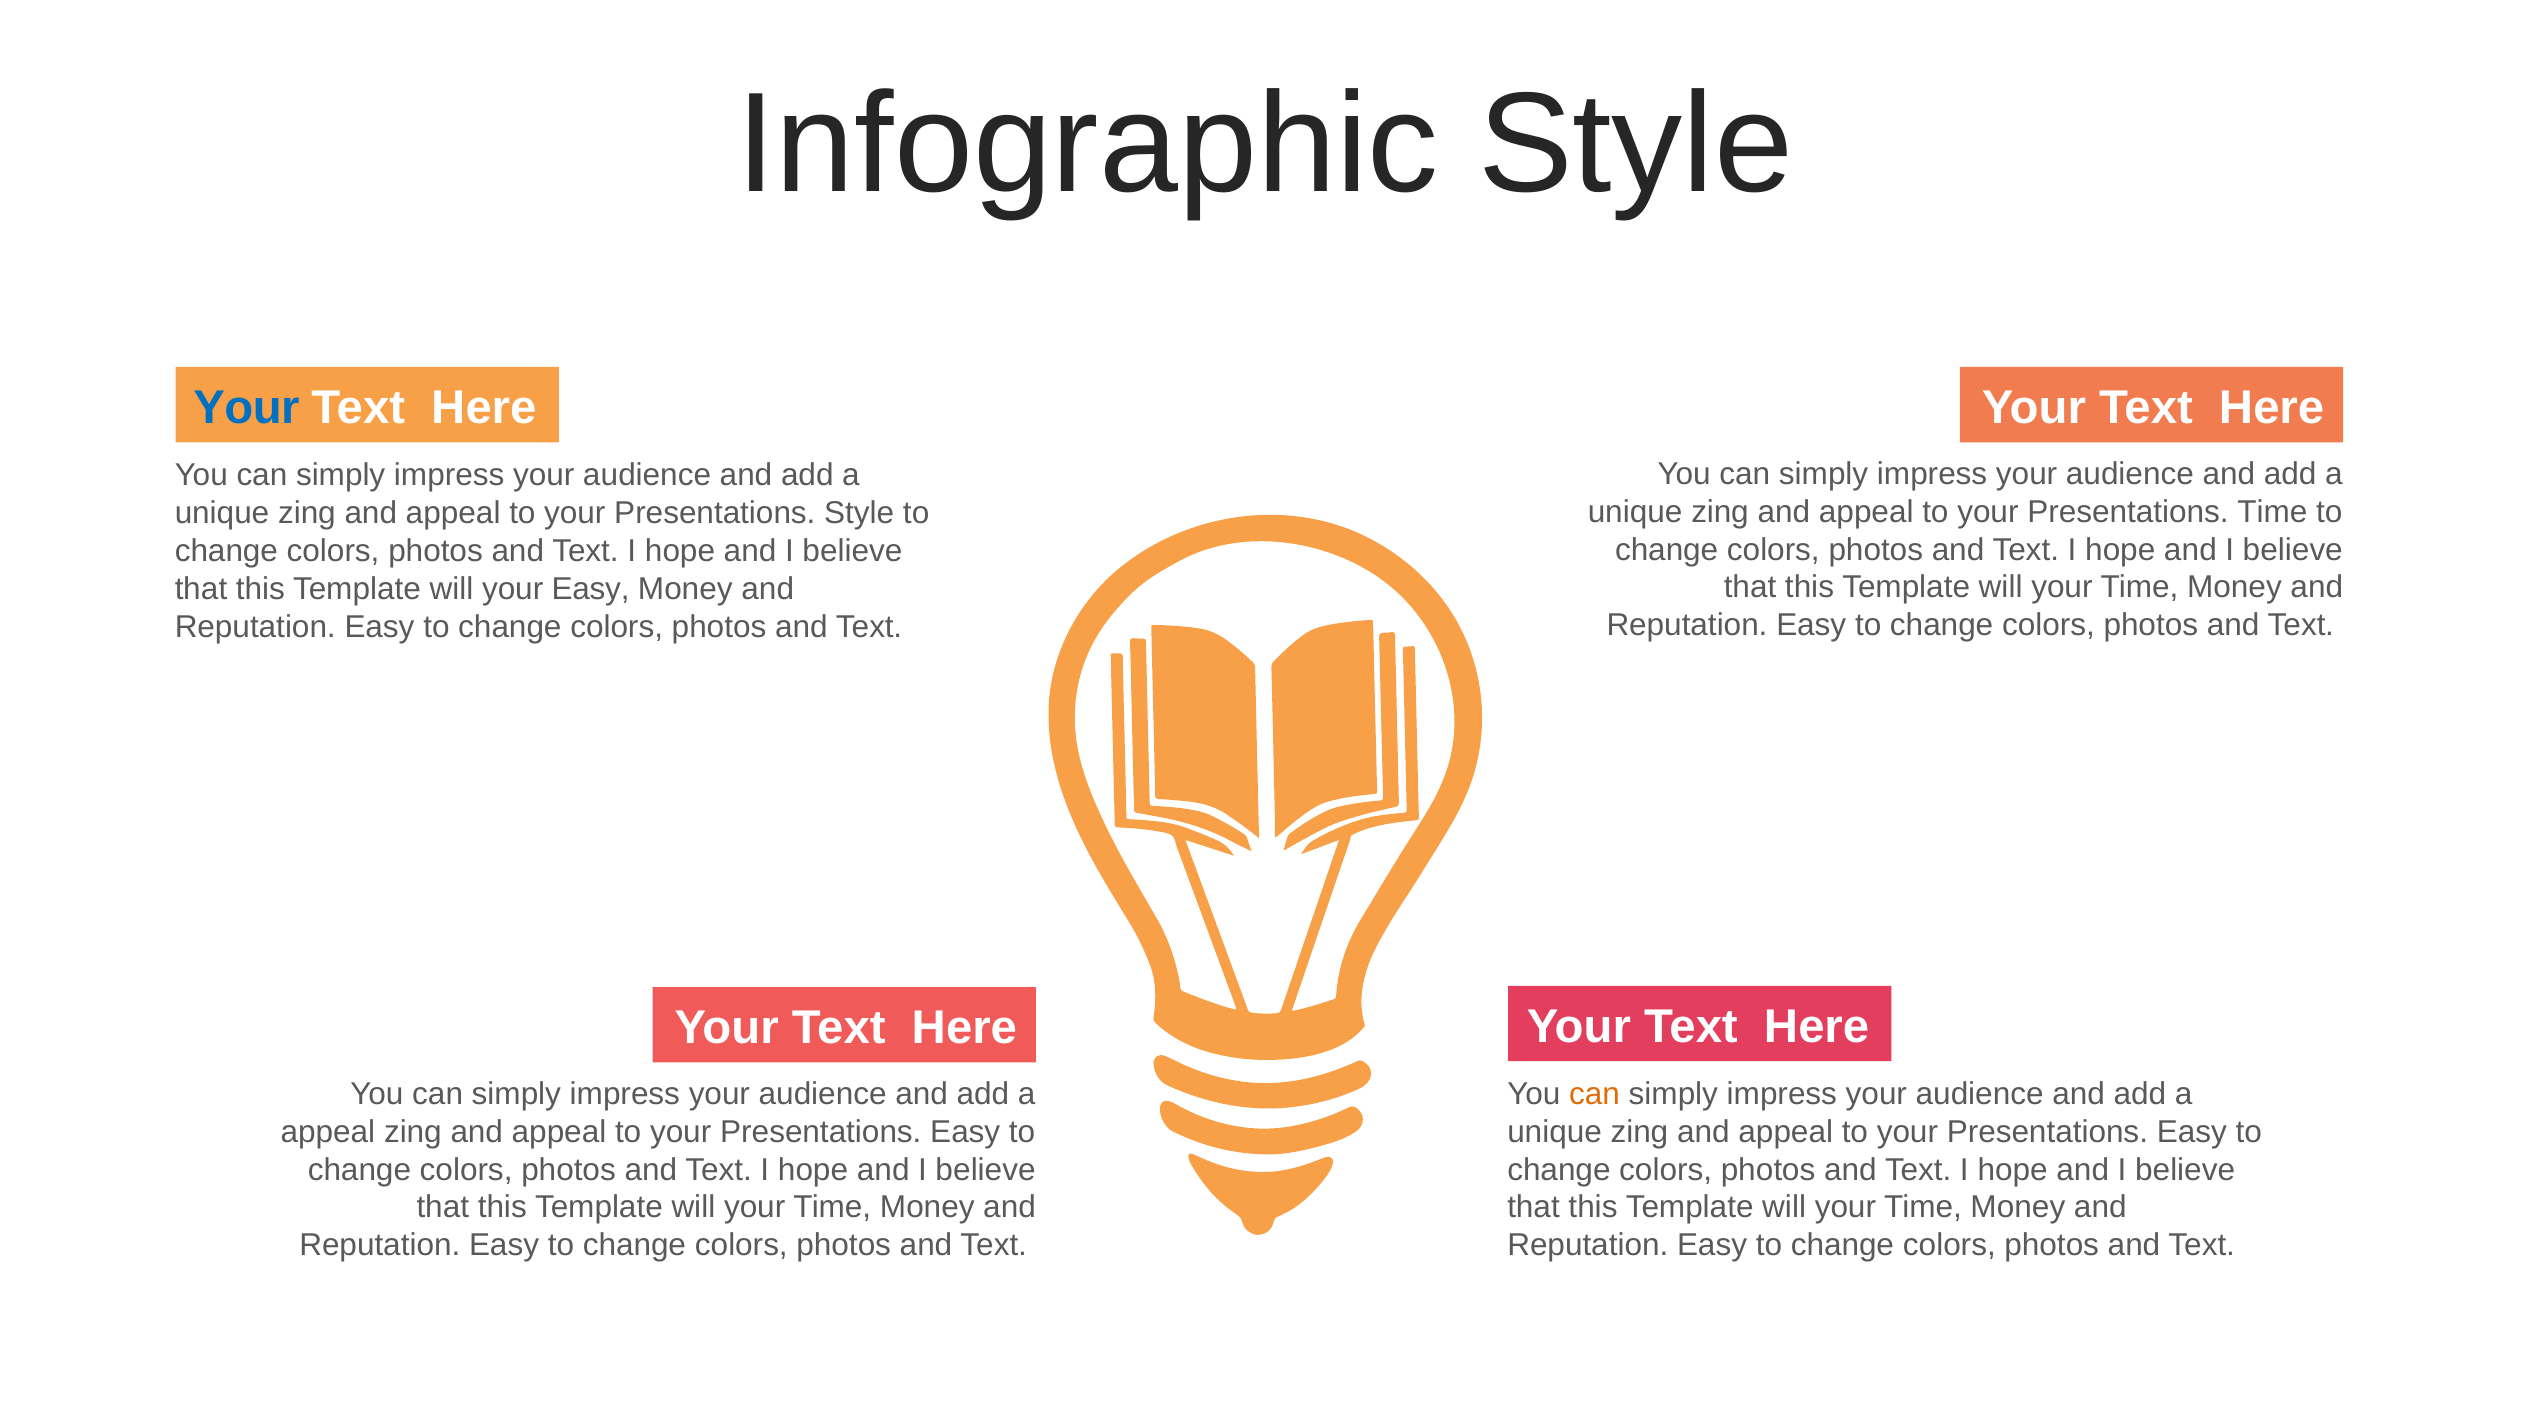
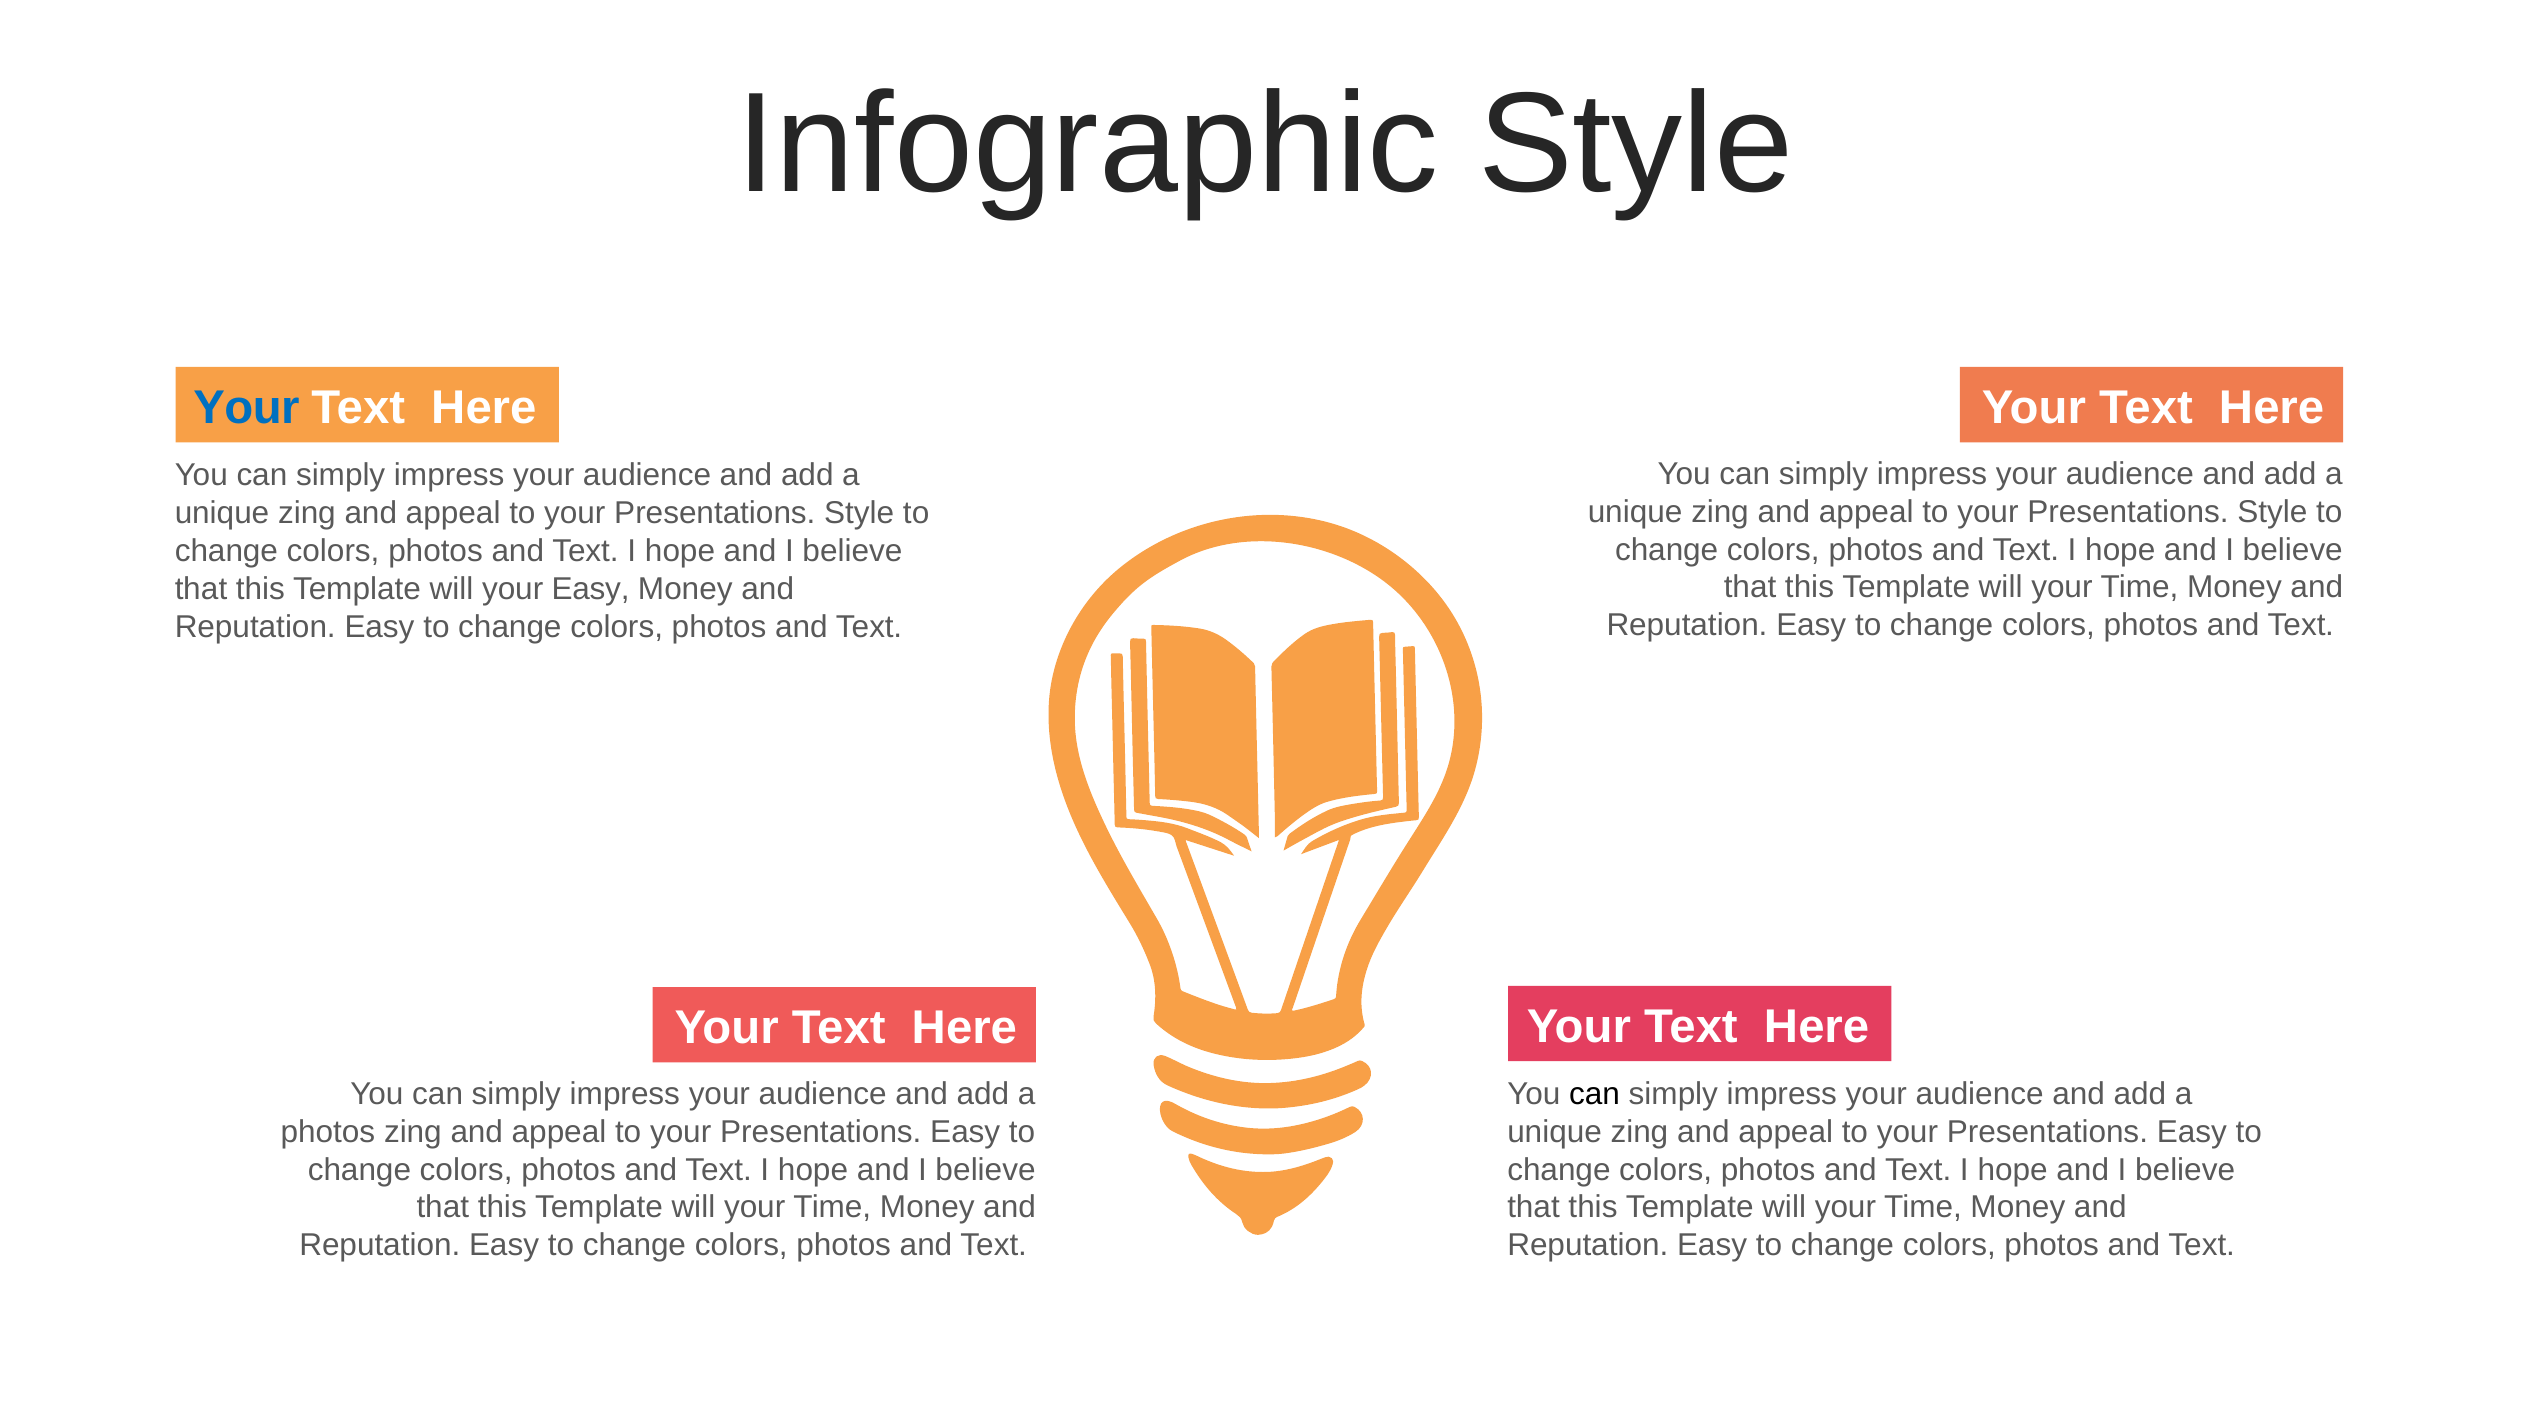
Time: Time -> Style (2272, 512)
can colour: orange -> black (1595, 1094)
appeal: appeal -> photos (328, 1132)
